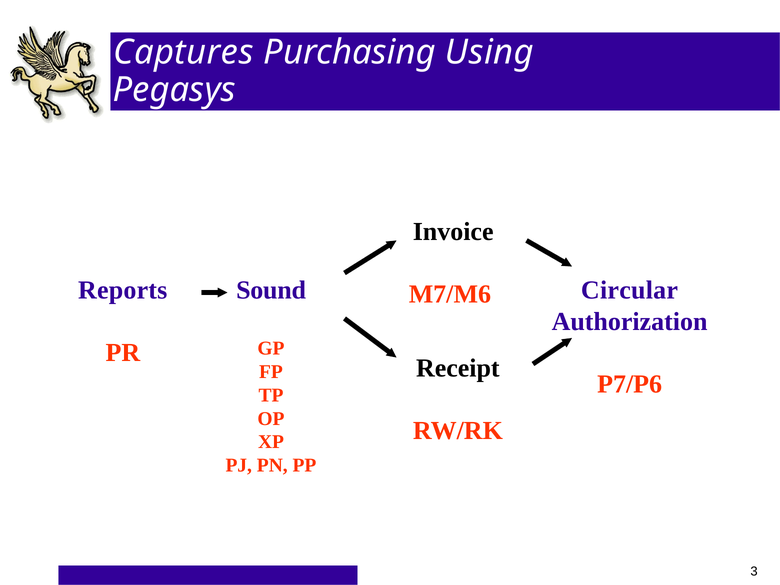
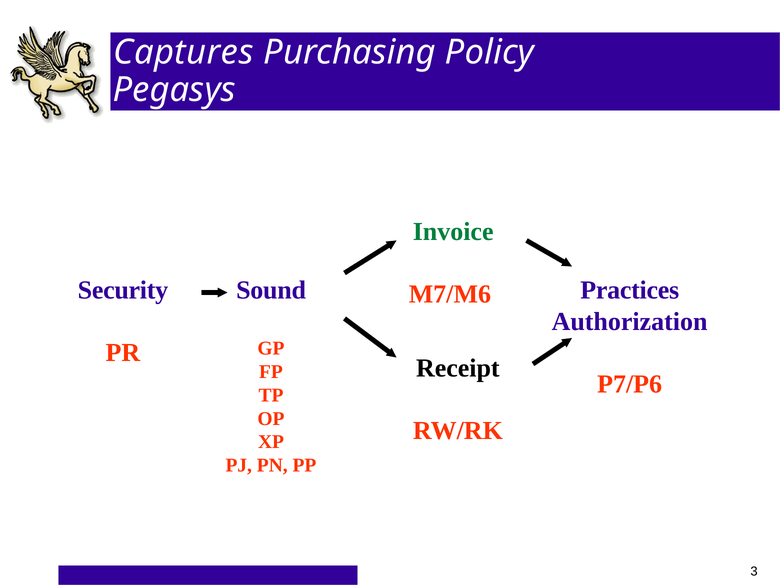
Using: Using -> Policy (490, 53)
Invoice colour: black -> green (453, 232)
Reports: Reports -> Security (123, 290)
Circular: Circular -> Practices (630, 290)
